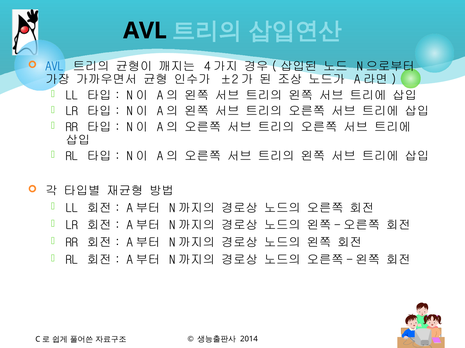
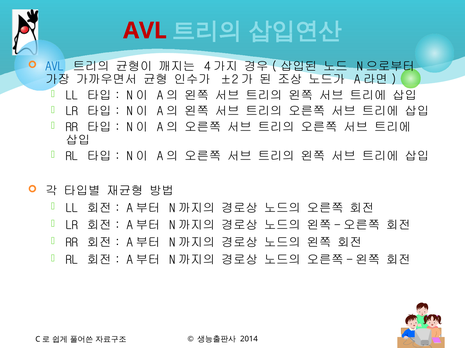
AVL colour: black -> red (145, 31)
